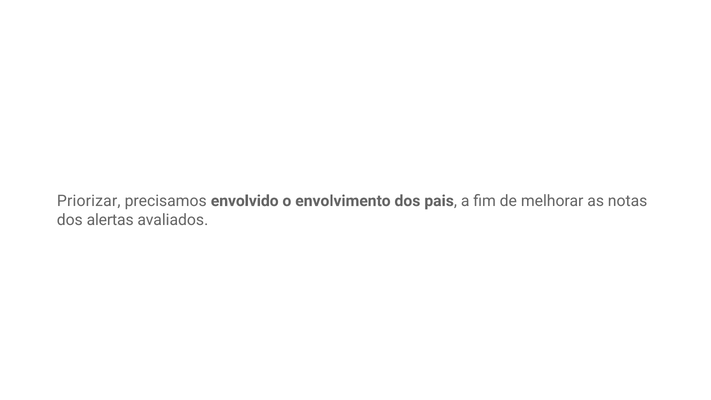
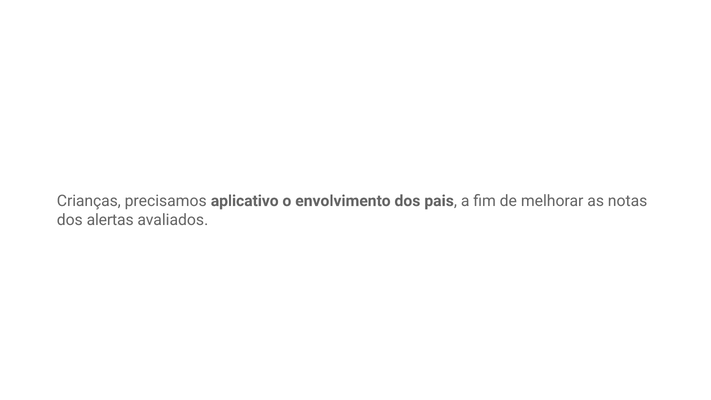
Priorizar: Priorizar -> Crianças (89, 201)
envolvido: envolvido -> aplicativo (245, 201)
